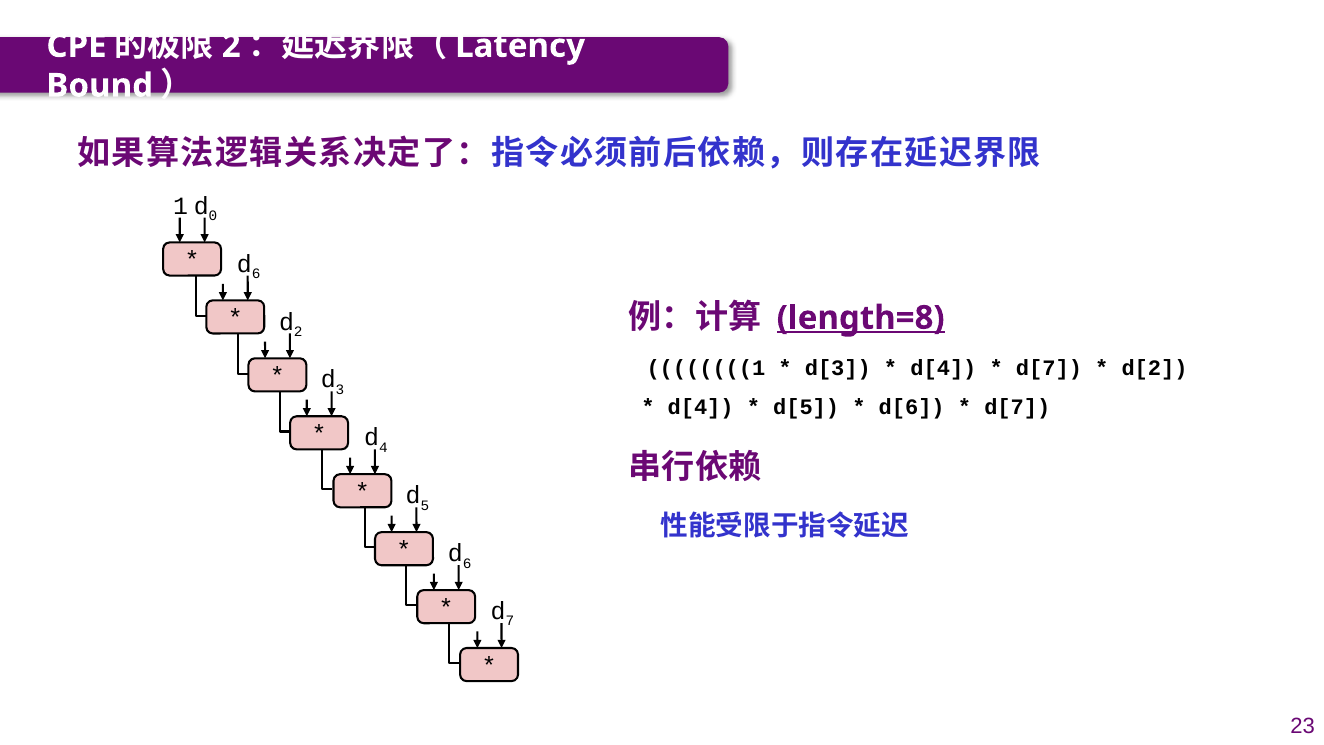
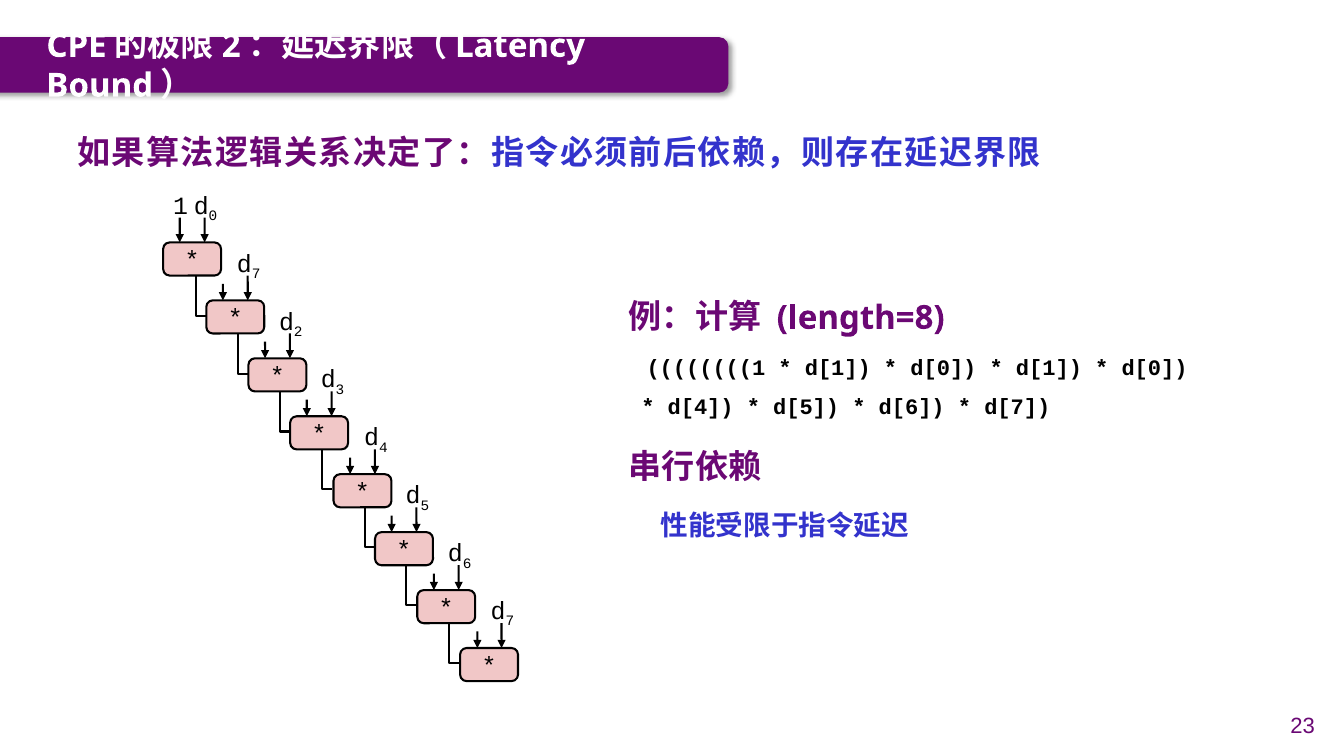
6: 6 -> 7 (256, 273)
length=8 underline: present -> none (861, 318)
d[3: d[3 -> d[1 (838, 368)
d[4: d[4 -> d[0 (943, 368)
d[7: d[7 -> d[1 (1049, 368)
d[2: d[2 -> d[0 (1155, 368)
